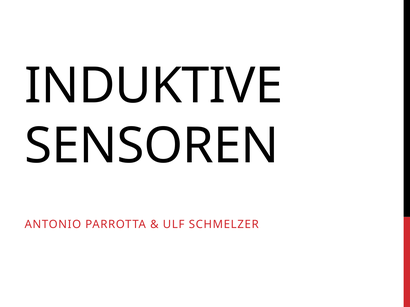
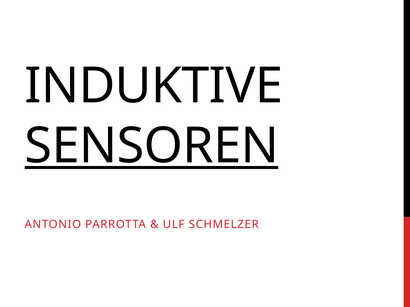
SENSOREN underline: none -> present (152, 146)
